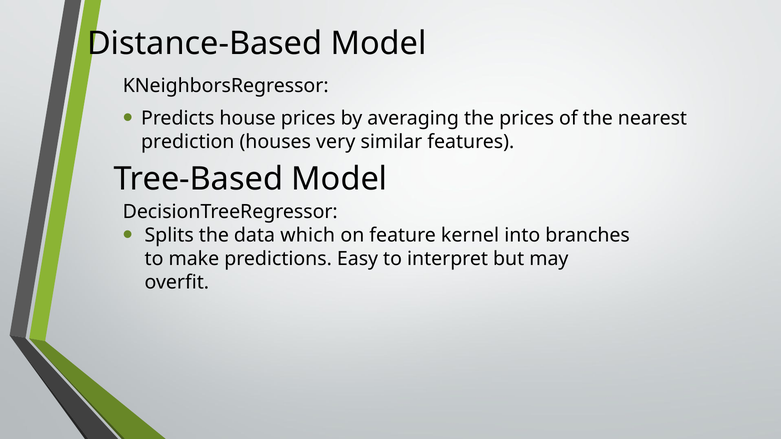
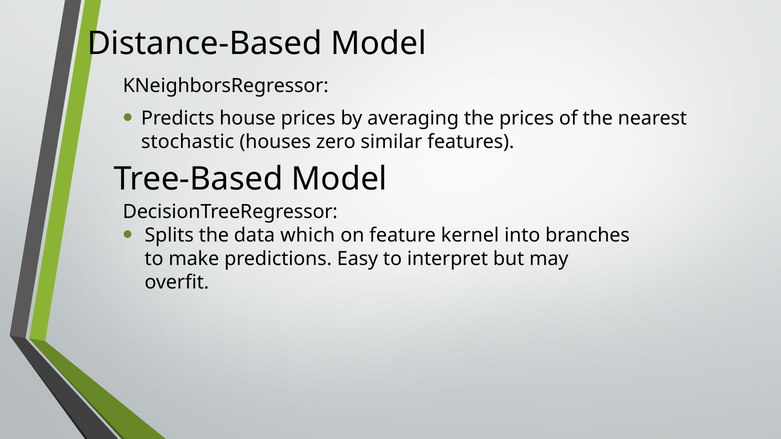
prediction: prediction -> stochastic (188, 142)
very: very -> zero (336, 142)
